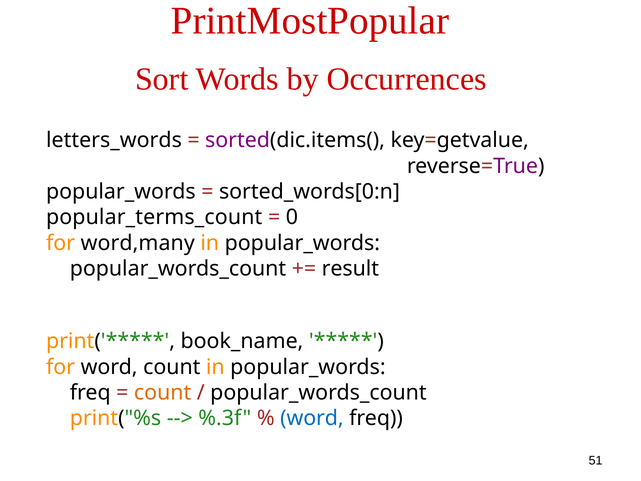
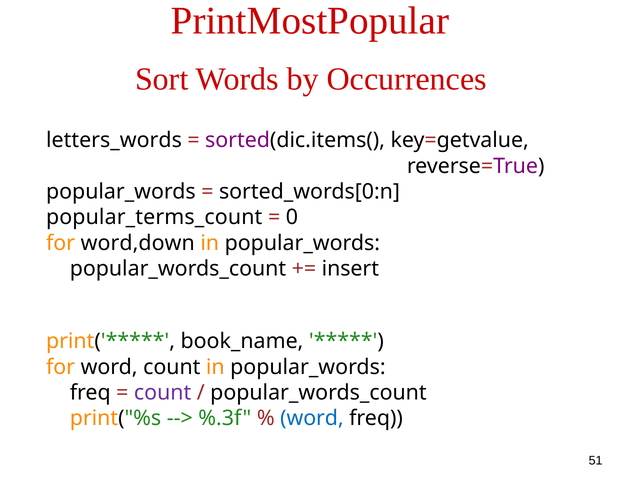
word,many: word,many -> word,down (138, 243)
result: result -> insert (350, 269)
count colour: orange -> purple (163, 392)
